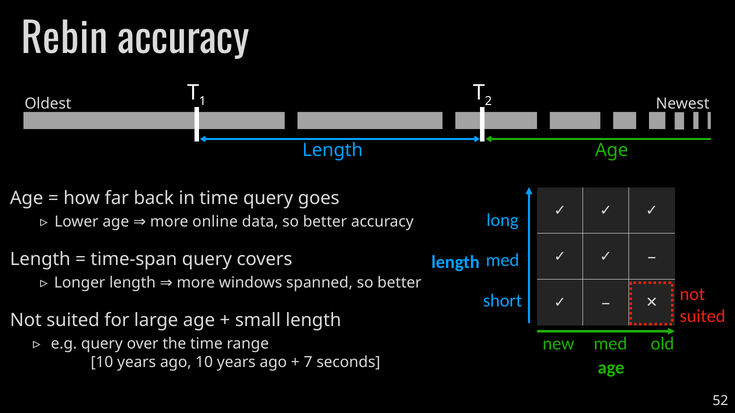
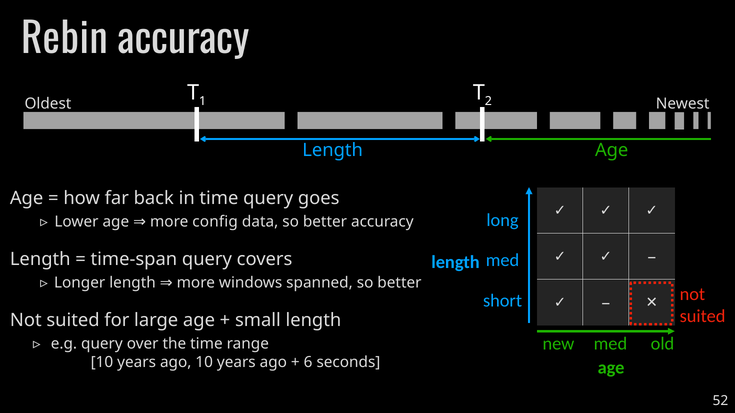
online: online -> config (215, 222)
7: 7 -> 6 (308, 363)
